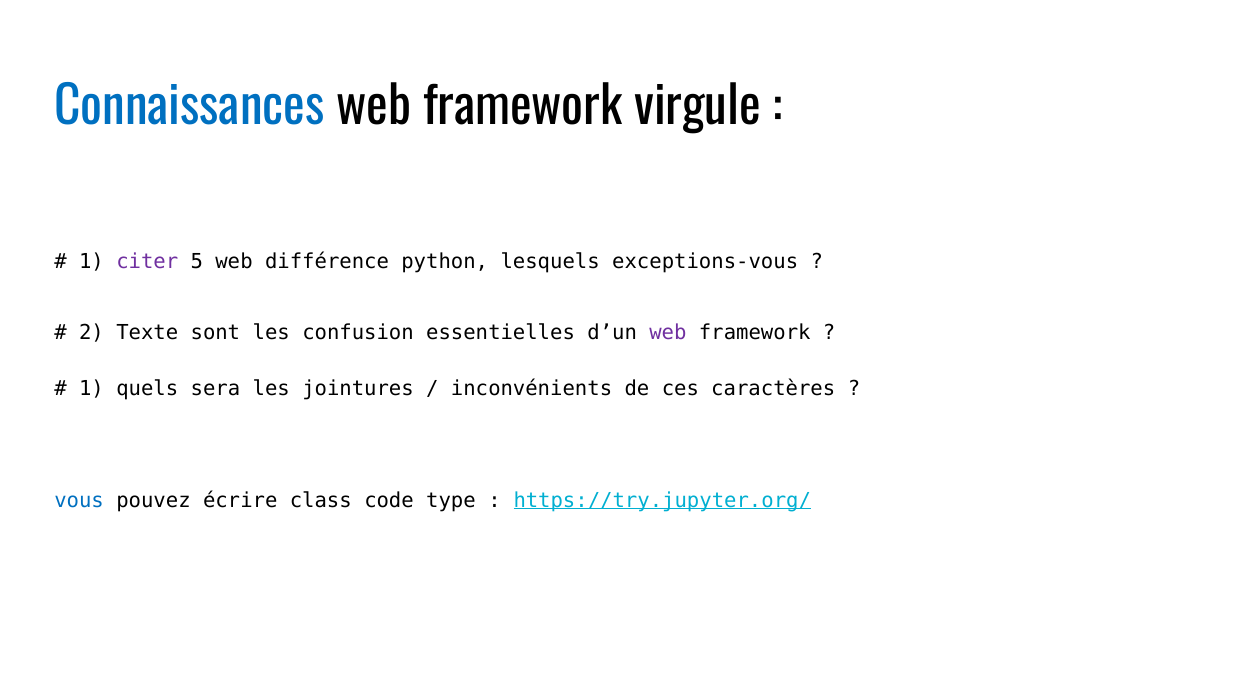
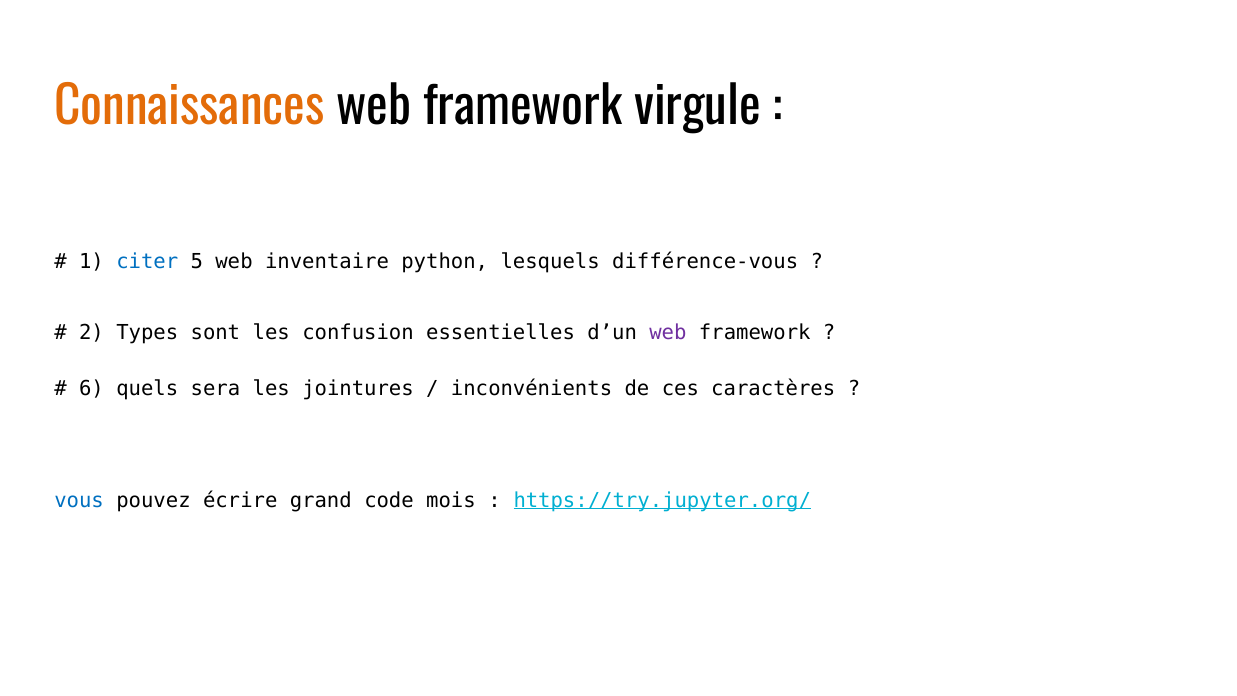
Connaissances colour: blue -> orange (189, 107)
citer colour: purple -> blue (147, 261)
différence: différence -> inventaire (327, 261)
exceptions-vous: exceptions-vous -> différence-vous (705, 261)
Texte: Texte -> Types (147, 332)
1: 1 -> 6 (91, 388)
class: class -> grand (321, 500)
type: type -> mois (451, 500)
